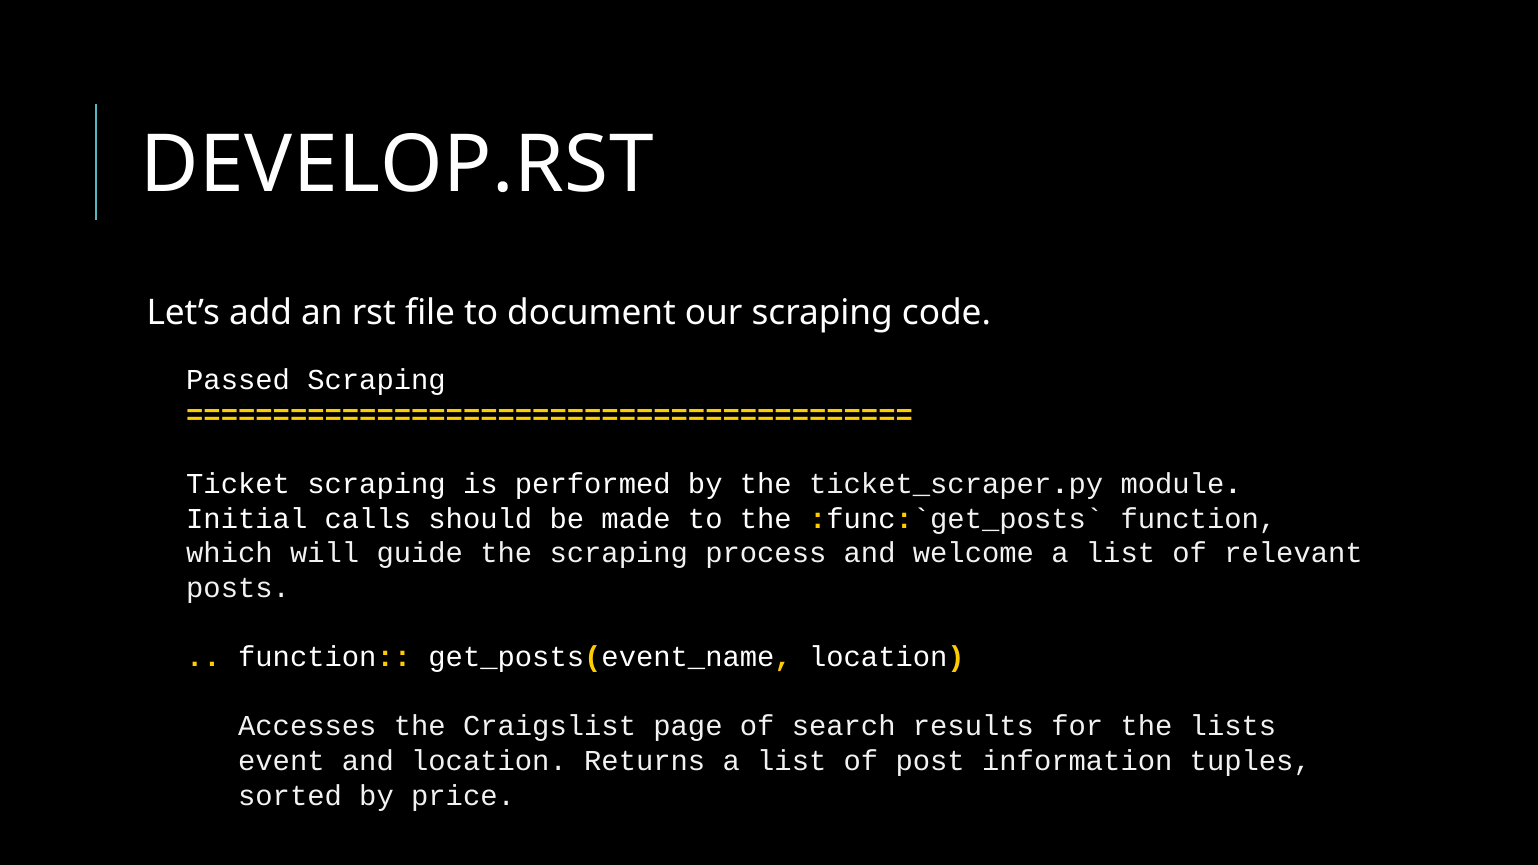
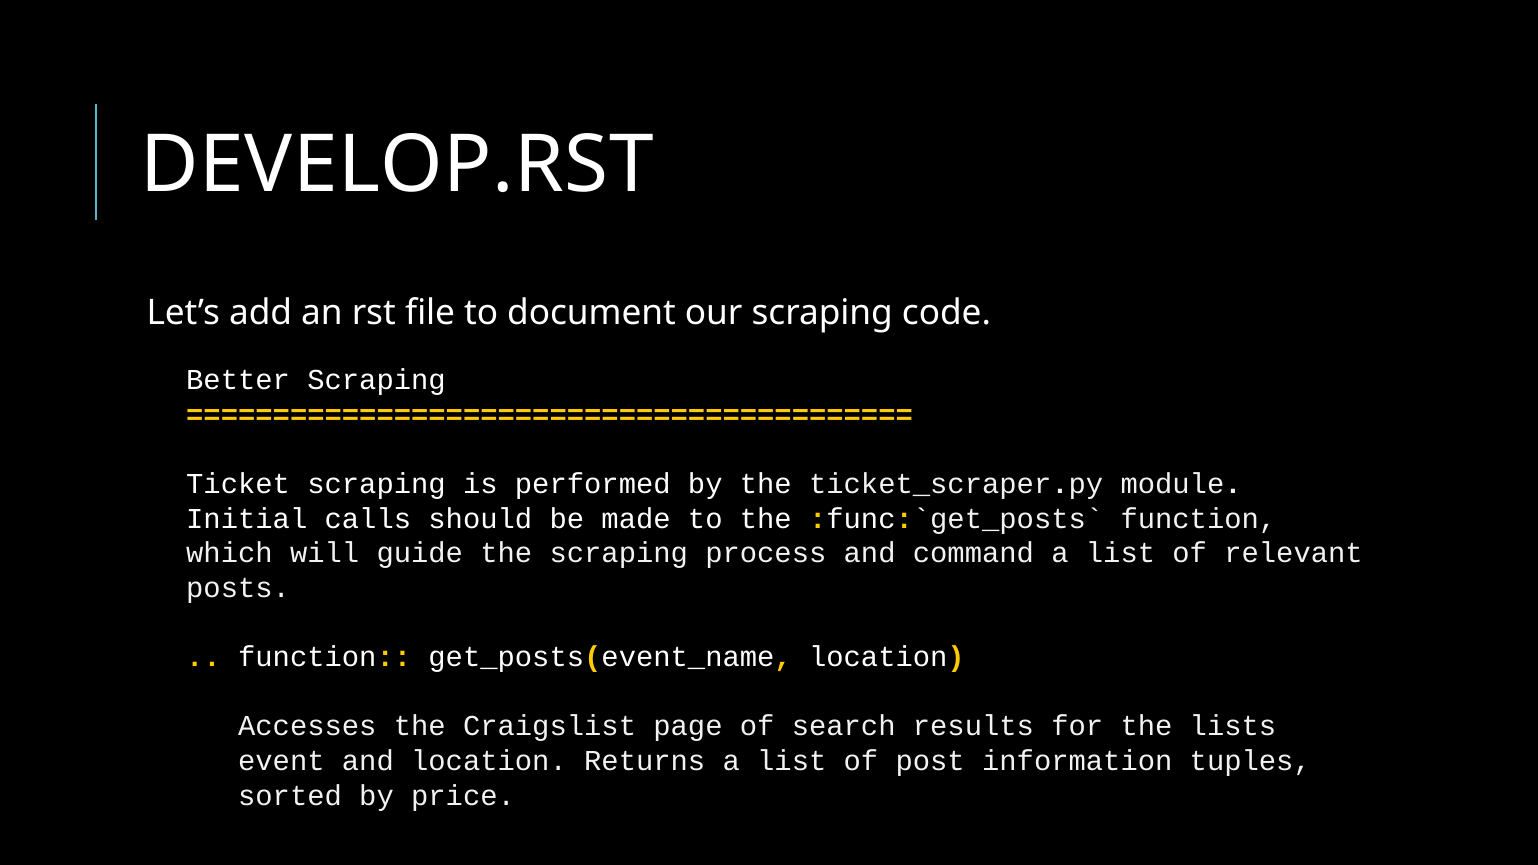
Passed: Passed -> Better (238, 380)
welcome: welcome -> command (973, 553)
